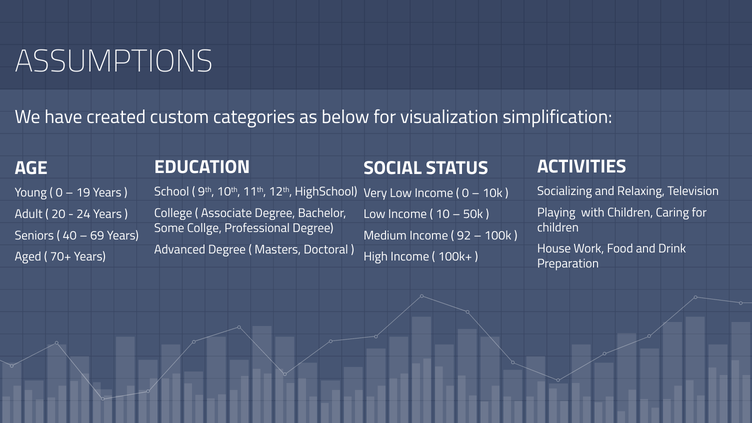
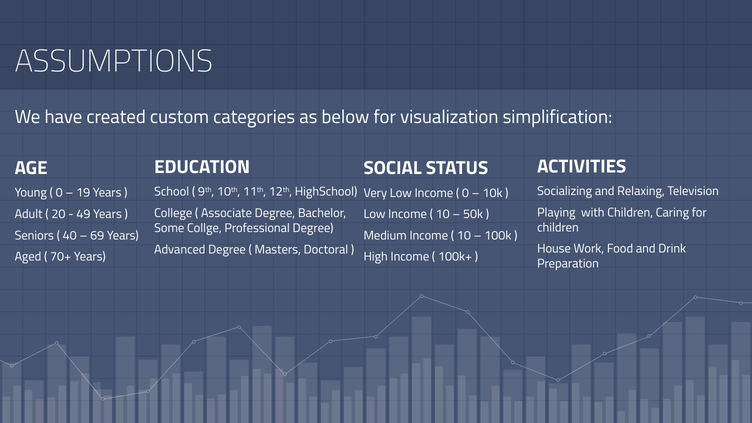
24: 24 -> 49 (83, 214)
92: 92 -> 10 (464, 236)
